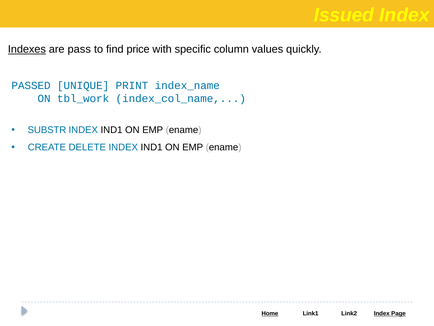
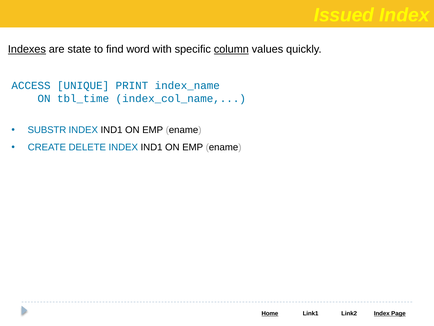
pass: pass -> state (79, 49)
price: price -> word (138, 49)
column underline: none -> present (231, 49)
PASSED: PASSED -> ACCESS (31, 85)
tbl_work: tbl_work -> tbl_time (83, 98)
